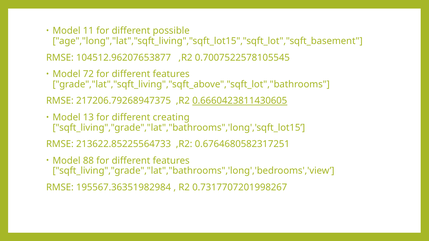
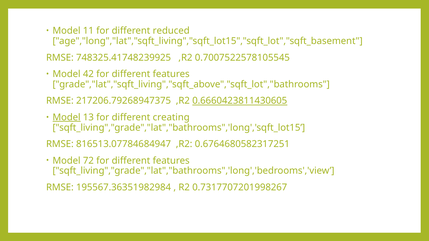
possible: possible -> reduced (171, 31)
104512.96207653877: 104512.96207653877 -> 748325.41748239925 (124, 58)
72: 72 -> 42 (88, 74)
Model underline: none -> present (67, 117)
213622.85225564733: 213622.85225564733 -> 816513.07784684947 (124, 144)
88: 88 -> 72 (88, 161)
